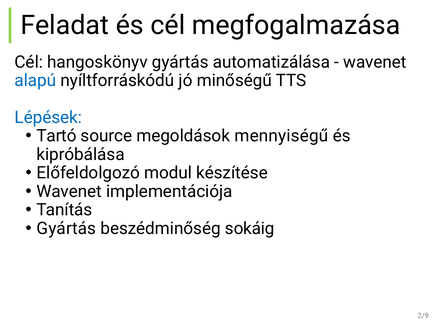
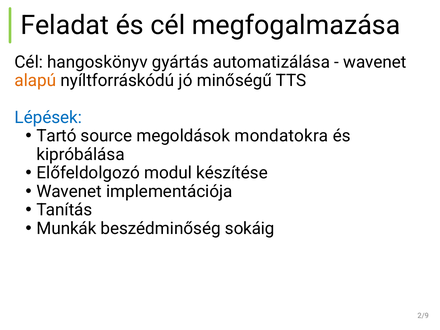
alapú colour: blue -> orange (35, 81)
mennyiségű: mennyiségű -> mondatokra (281, 136)
Gyártás: Gyártás -> Munkák (66, 228)
